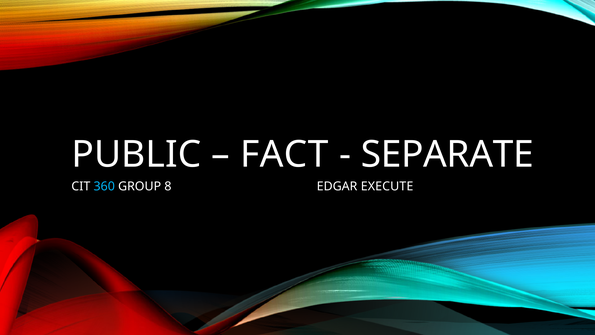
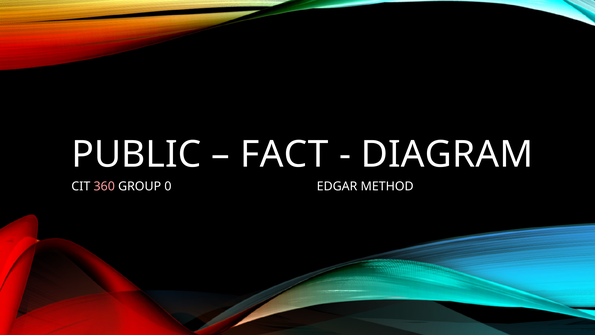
SEPARATE: SEPARATE -> DIAGRAM (447, 155)
360 colour: light blue -> pink (104, 186)
8: 8 -> 0 (168, 186)
EXECUTE: EXECUTE -> METHOD (387, 186)
